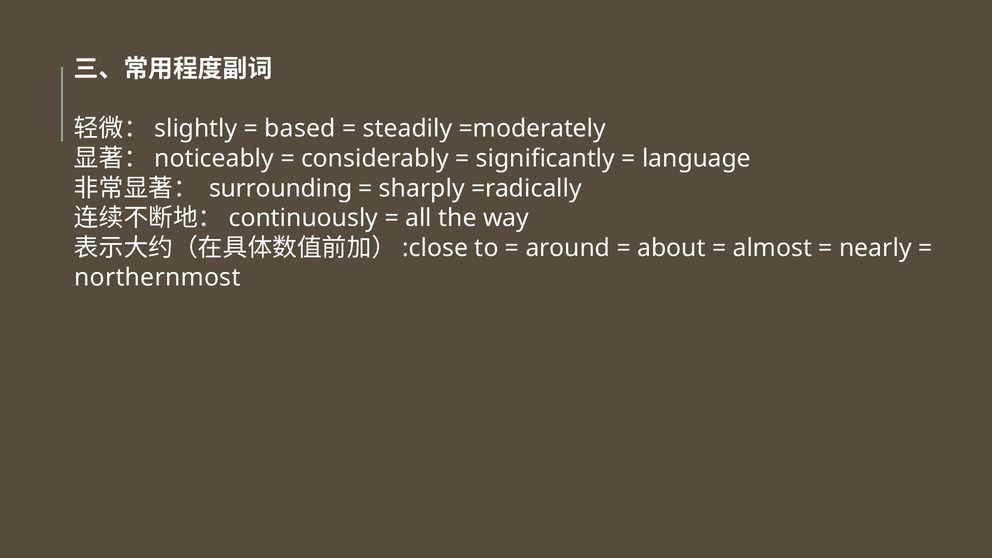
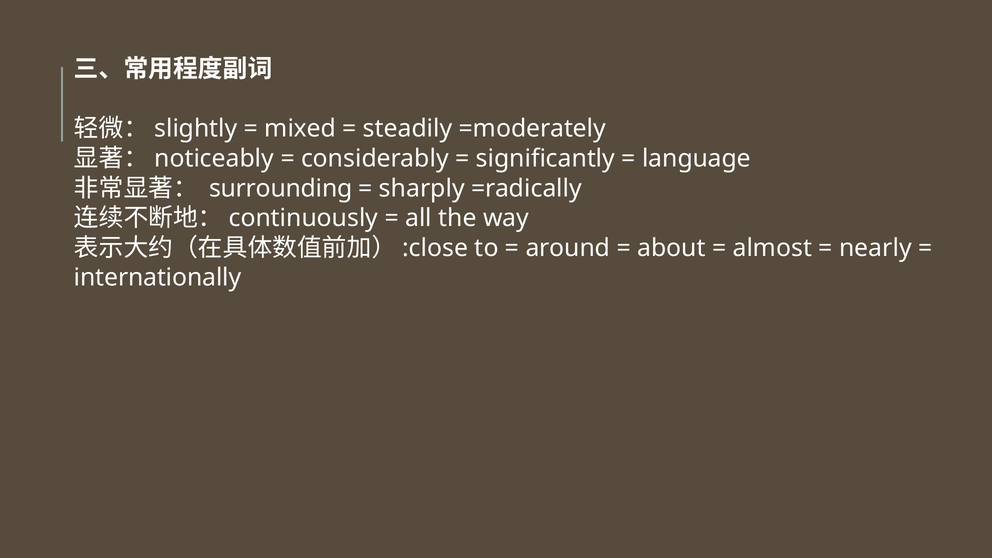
based: based -> mixed (300, 129)
northernmost: northernmost -> internationally (158, 278)
